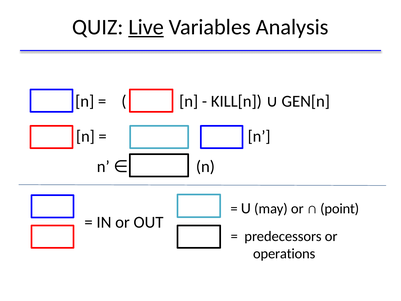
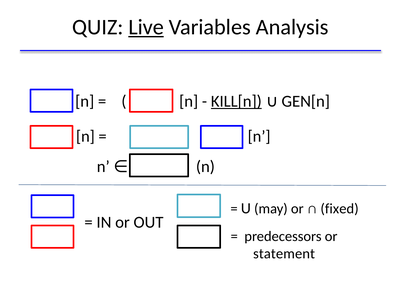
KILL[n underline: none -> present (236, 101)
point: point -> fixed (340, 209)
operations: operations -> statement (284, 254)
